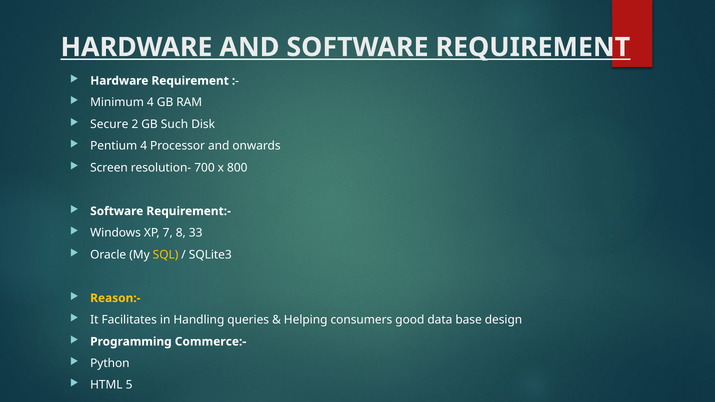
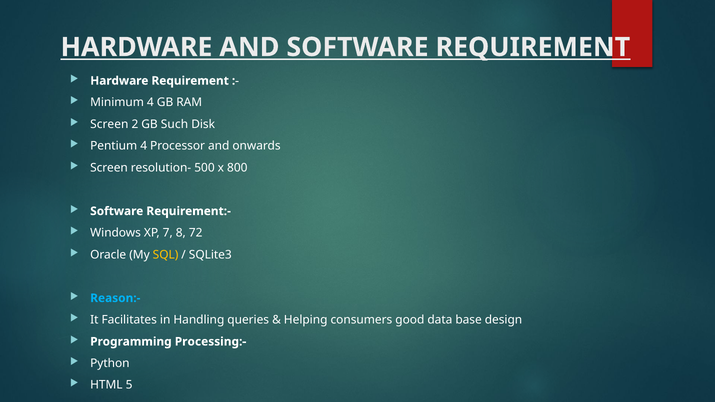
Secure: Secure -> Screen (109, 124)
700: 700 -> 500 (204, 168)
33: 33 -> 72 (196, 233)
Reason:- colour: yellow -> light blue (115, 298)
Commerce:-: Commerce:- -> Processing:- (210, 342)
